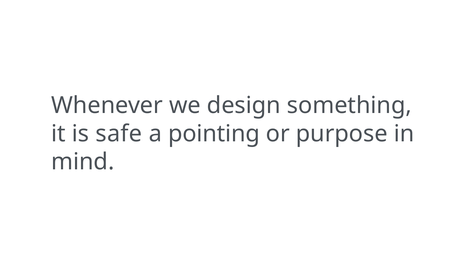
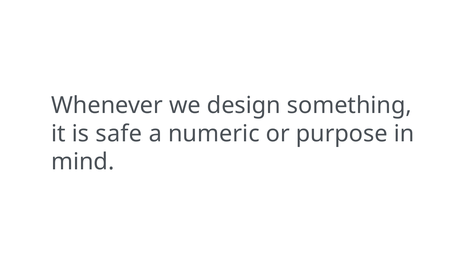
pointing: pointing -> numeric (214, 134)
